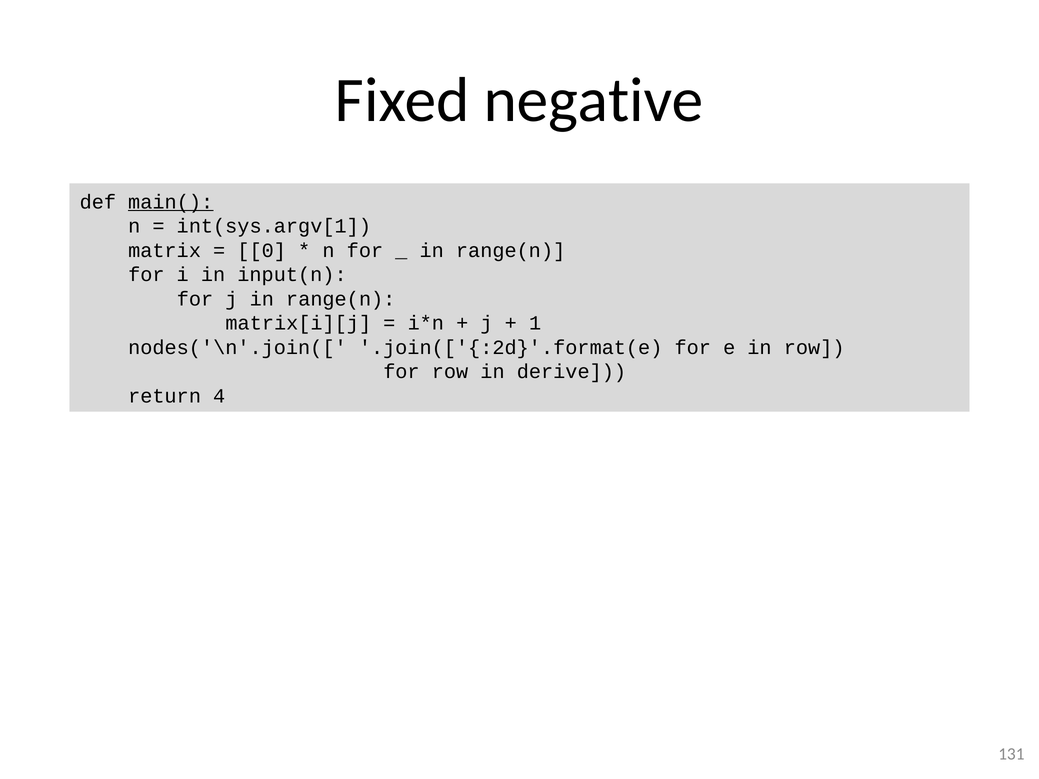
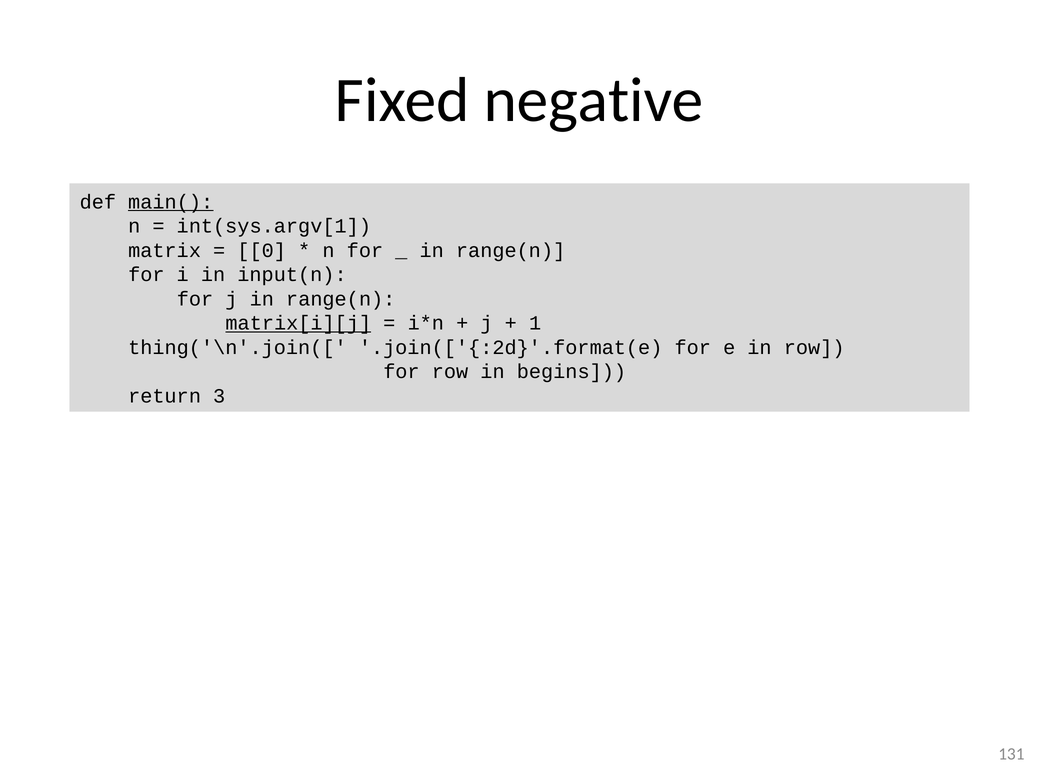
matrix[i][j underline: none -> present (298, 323)
nodes('\n'.join([: nodes('\n'.join([ -> thing('\n'.join([ (237, 348)
derive: derive -> begins (571, 372)
4: 4 -> 3 (219, 396)
